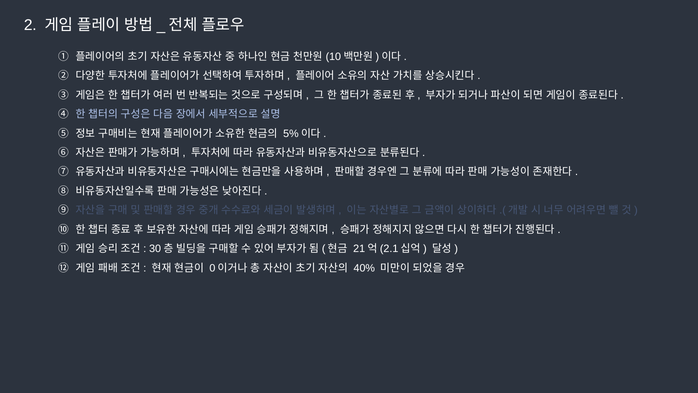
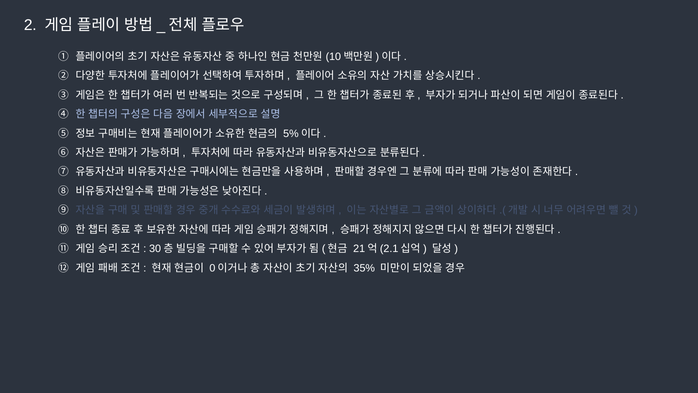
40%: 40% -> 35% (364, 268)
